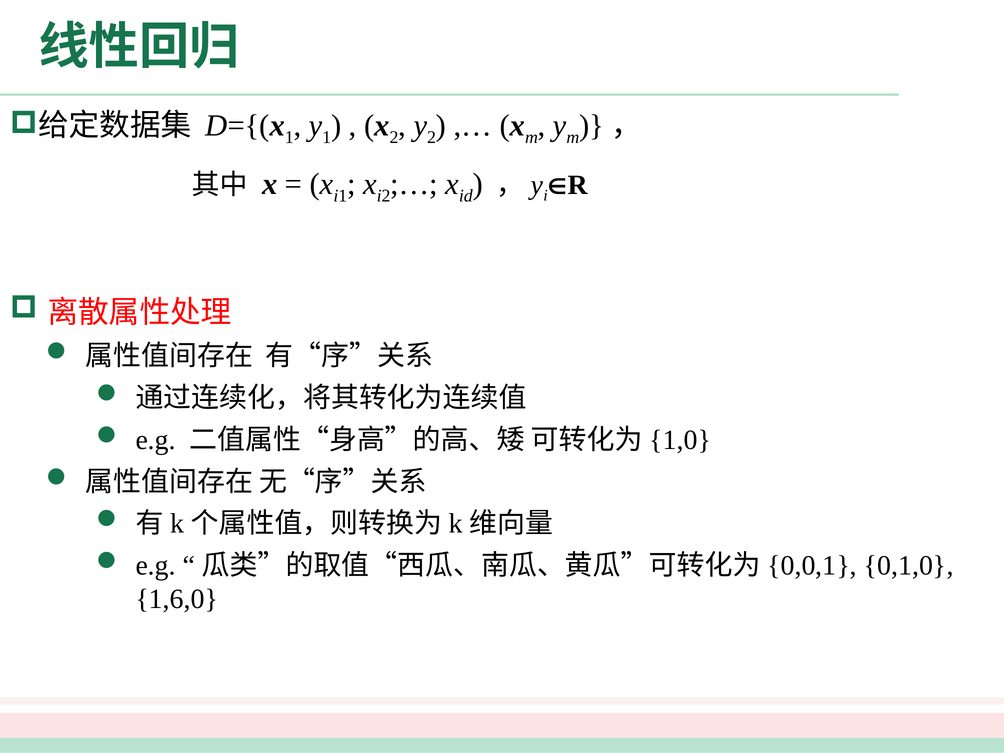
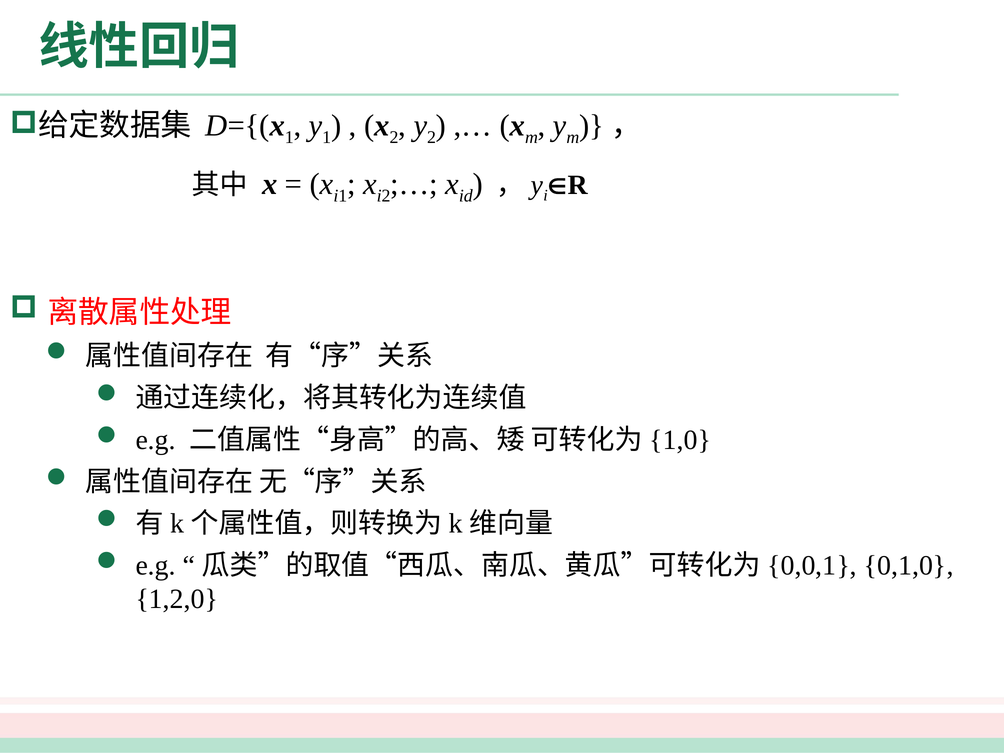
1,6,0: 1,6,0 -> 1,2,0 (177, 599)
